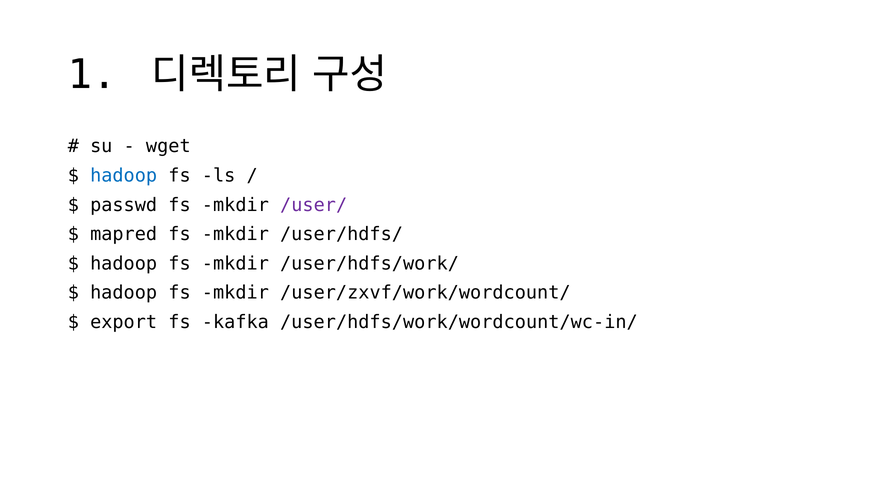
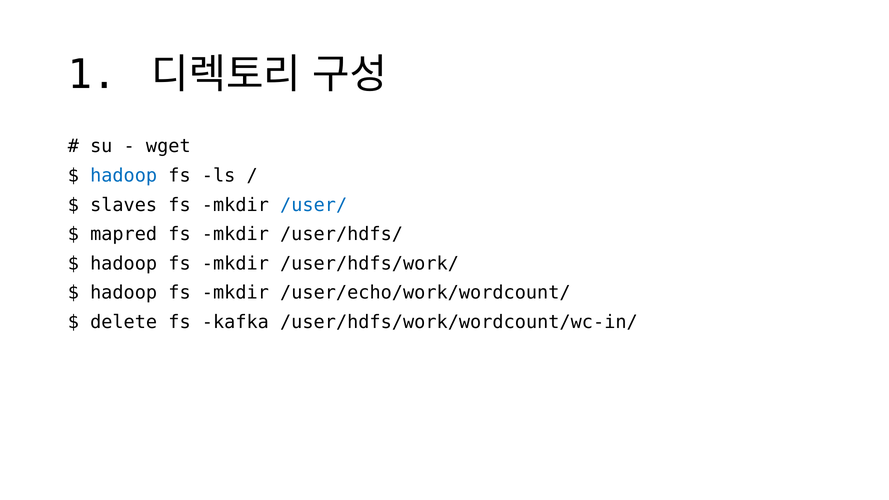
passwd: passwd -> slaves (124, 205)
/user/ colour: purple -> blue (314, 205)
/user/zxvf/work/wordcount/: /user/zxvf/work/wordcount/ -> /user/echo/work/wordcount/ (425, 293)
export: export -> delete (124, 322)
